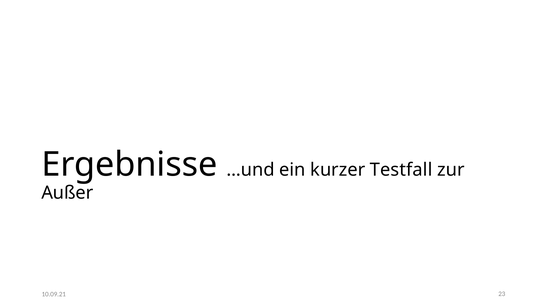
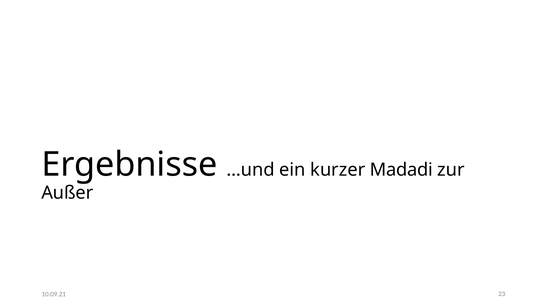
Testfall: Testfall -> Madadi (401, 170)
